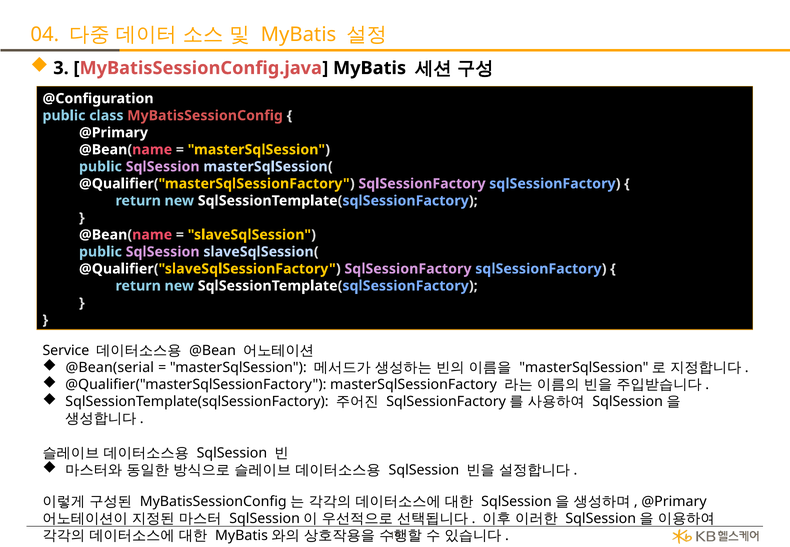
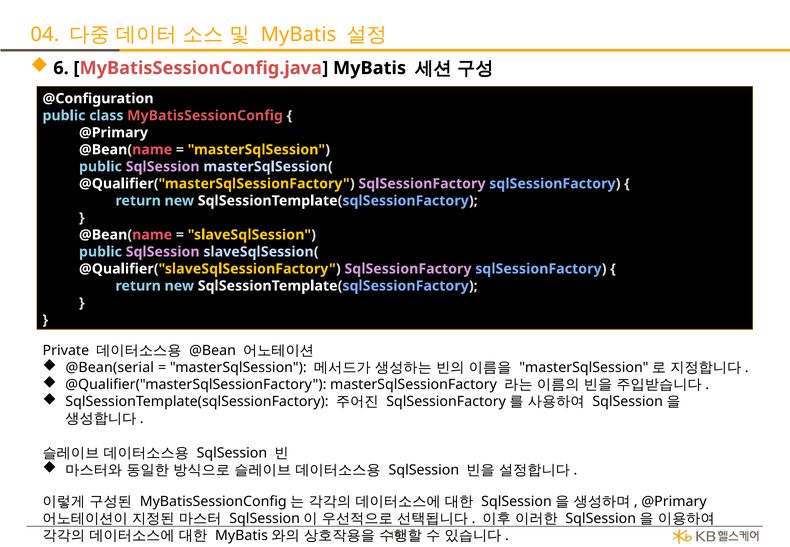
3: 3 -> 6 (61, 68)
Service: Service -> Private (66, 351)
